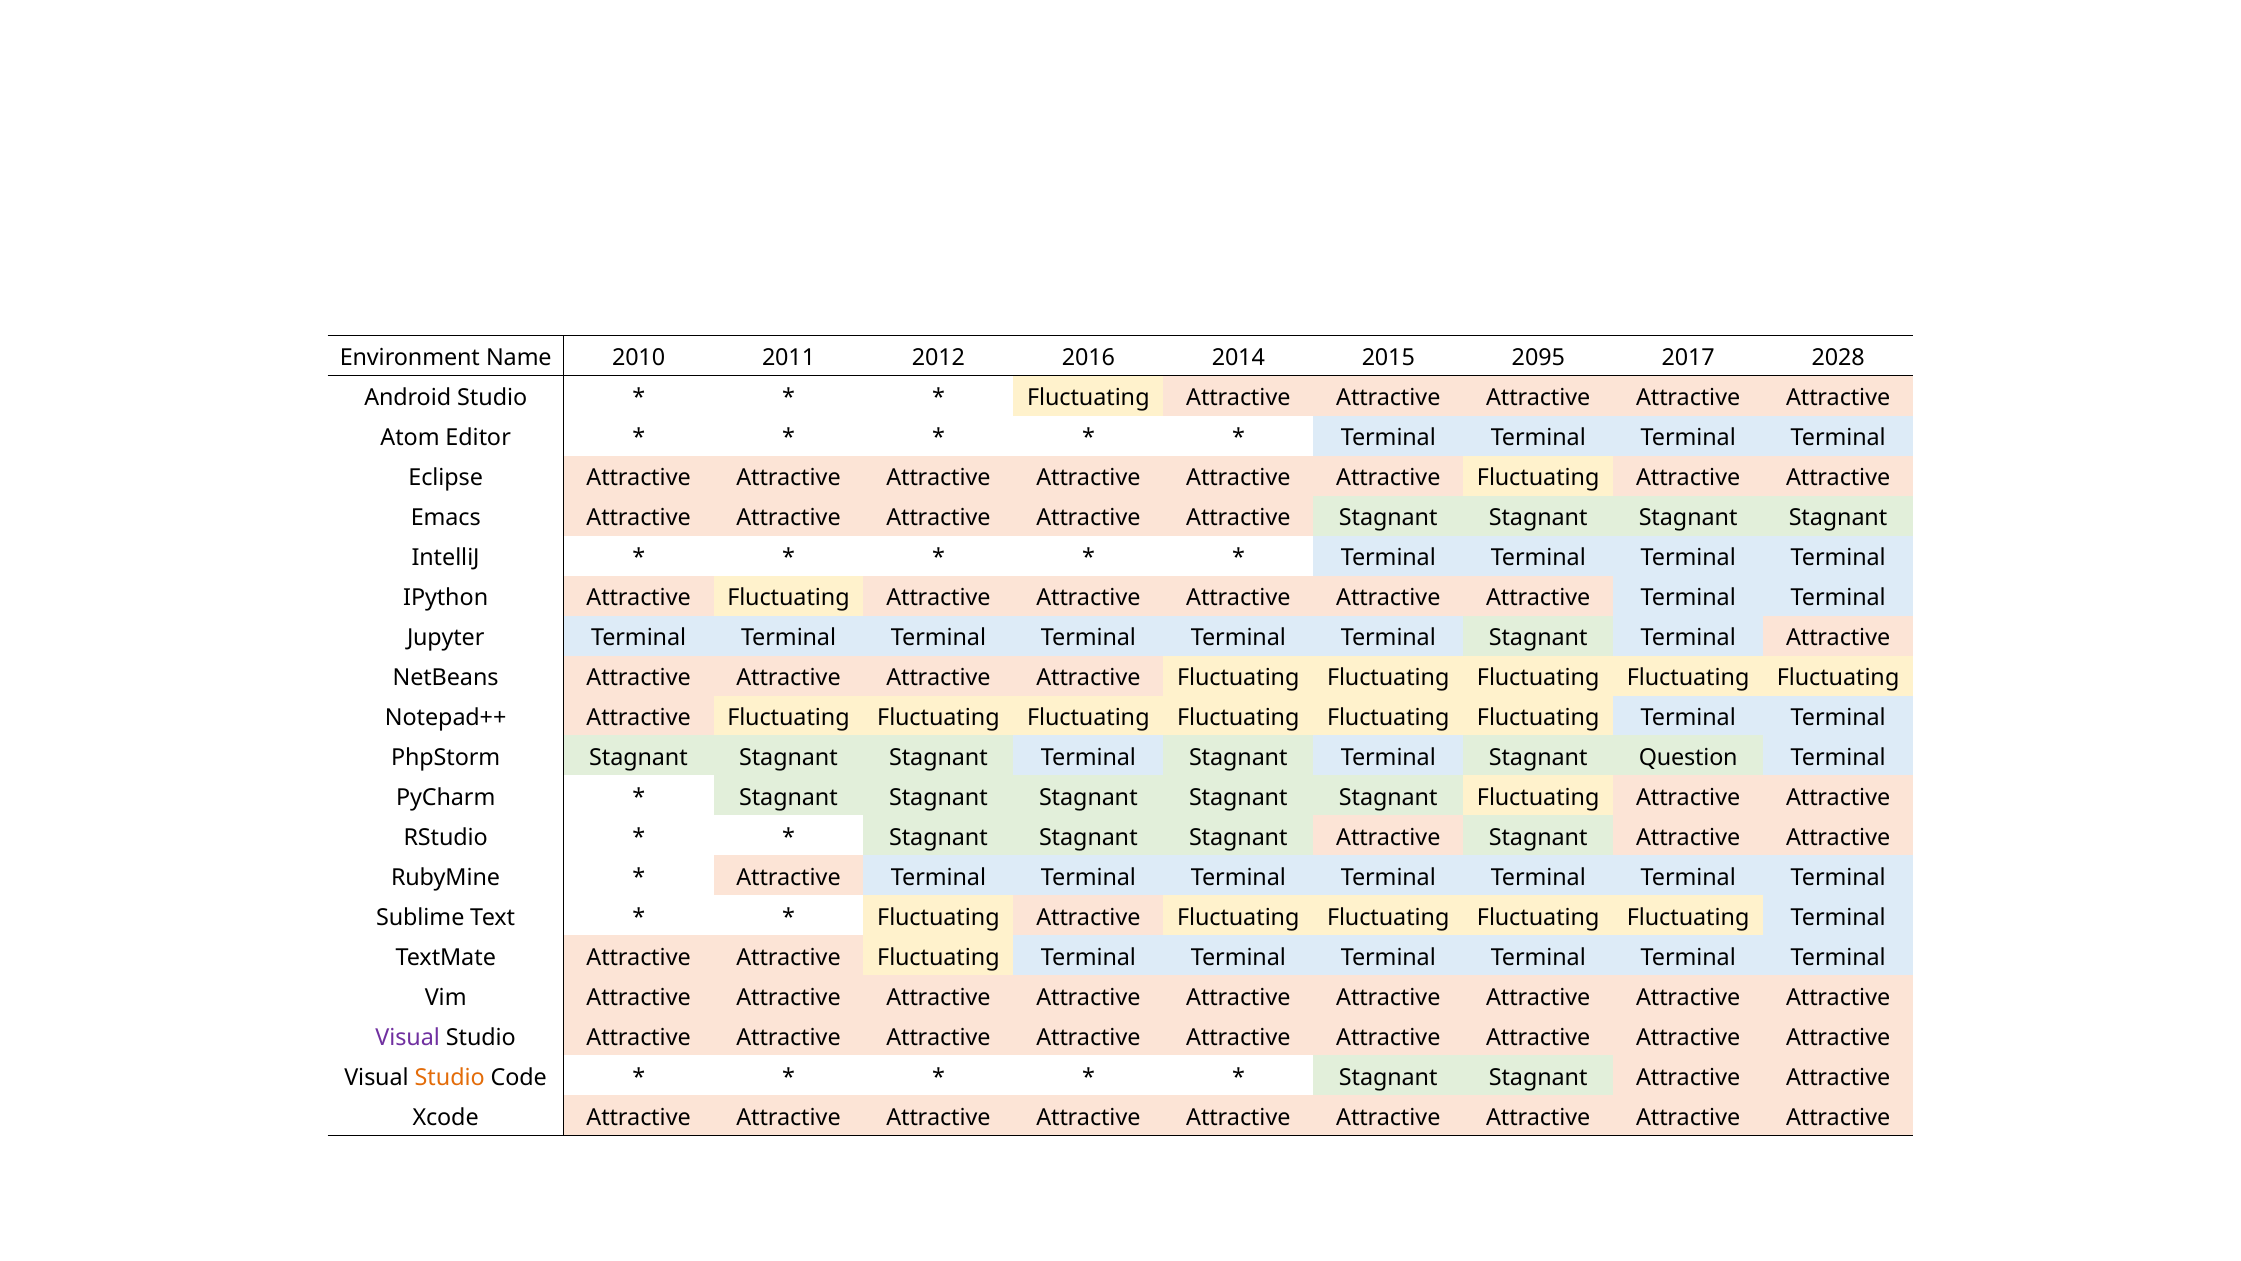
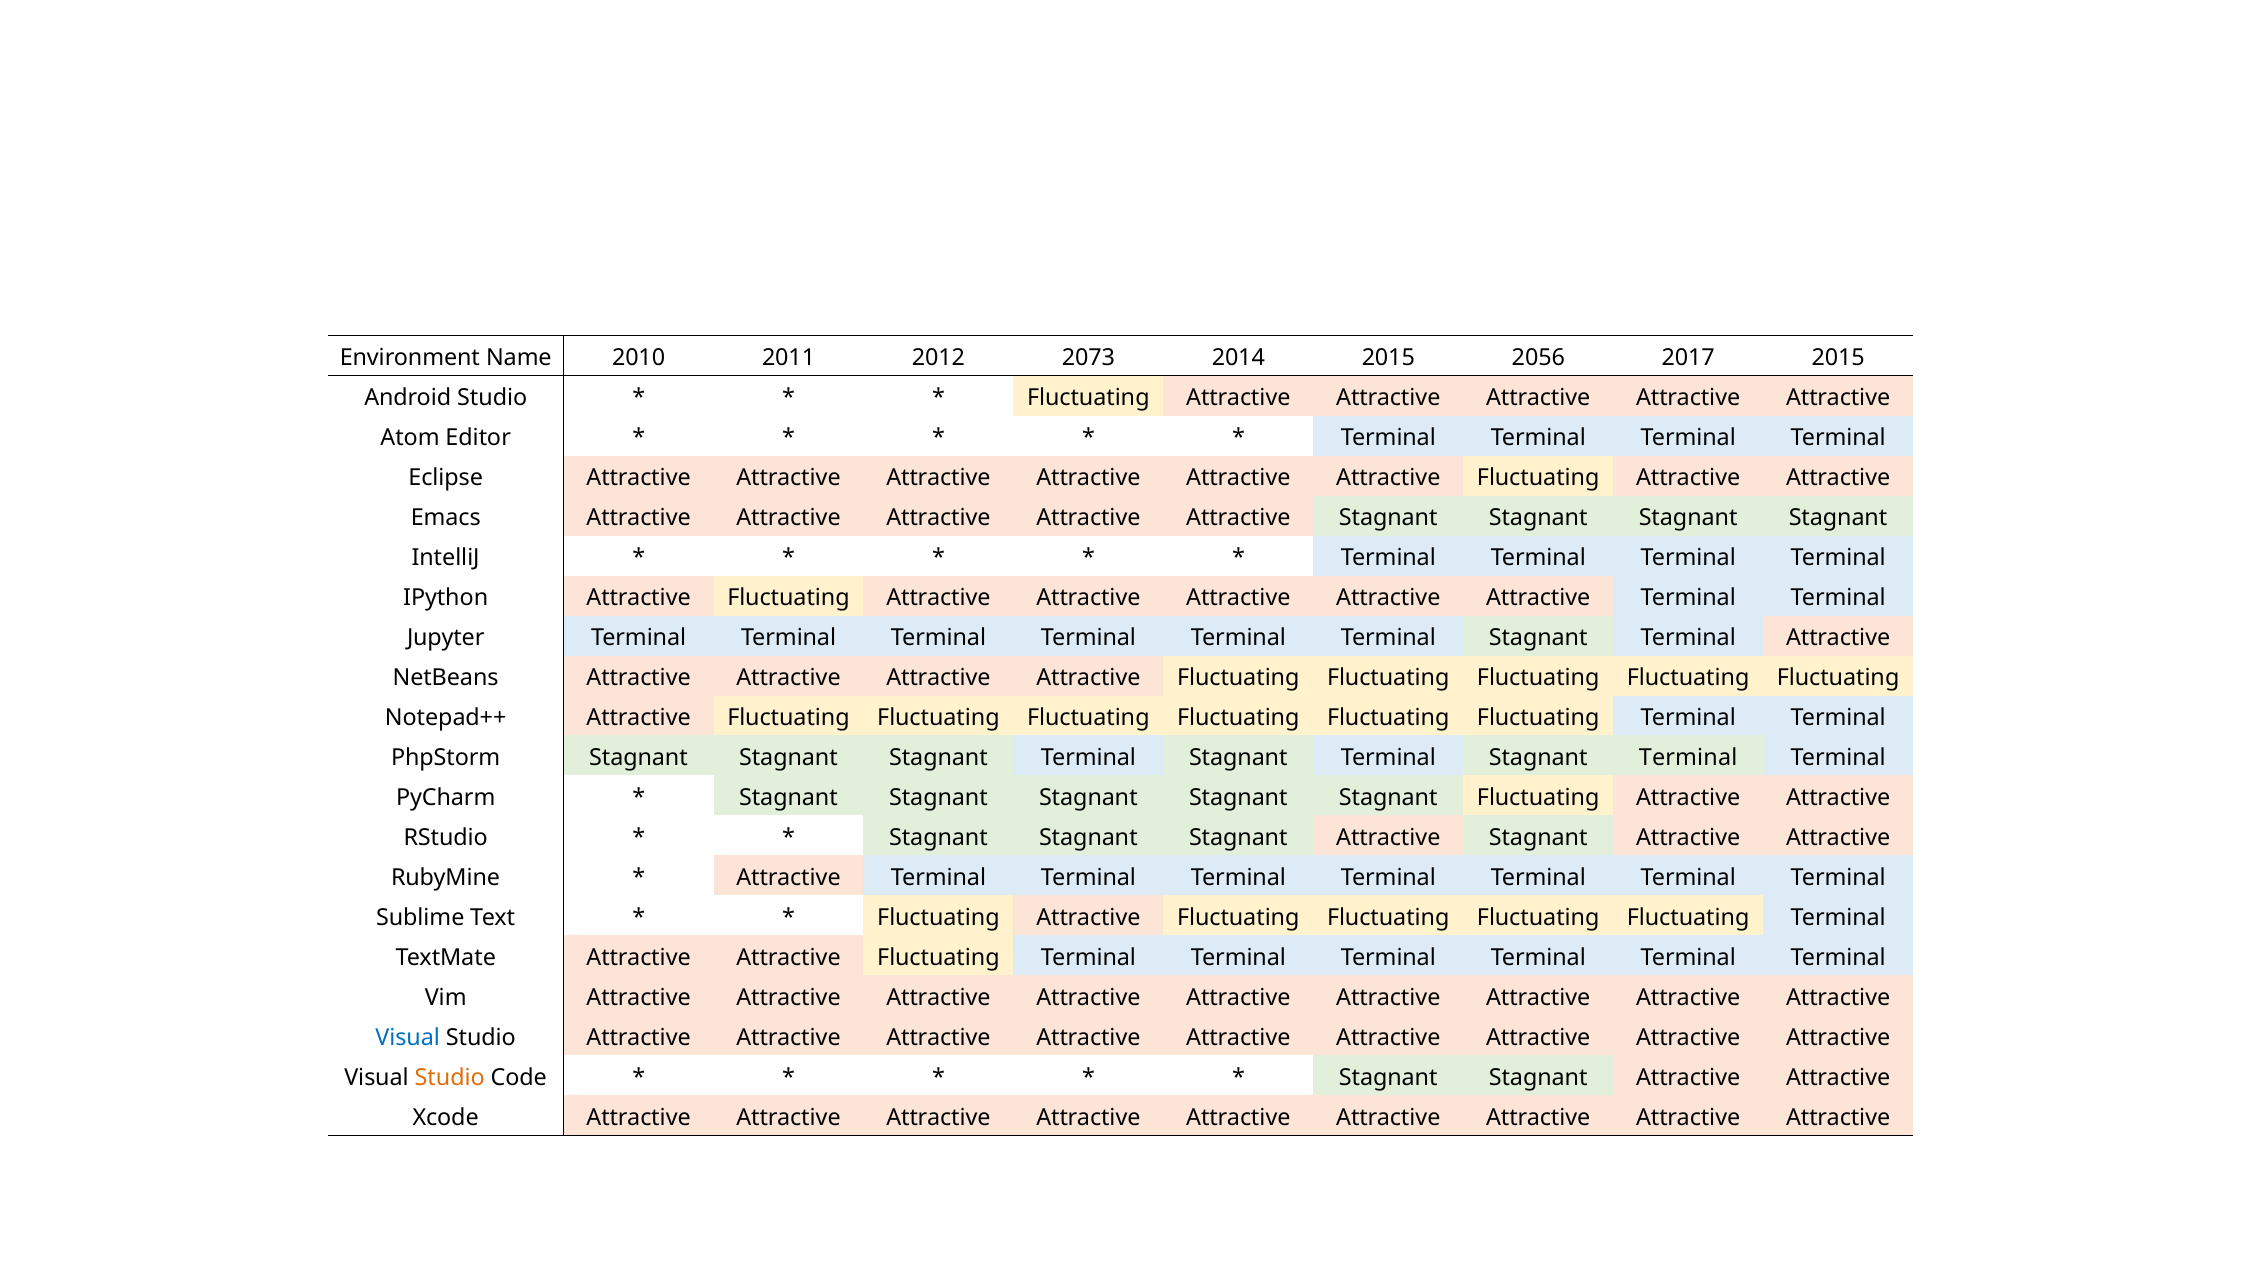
2016: 2016 -> 2073 (1089, 358)
2095: 2095 -> 2056 (1538, 358)
2017 2028: 2028 -> 2015 (1838, 358)
Question: Question -> Terminal (1688, 757)
Visual colour: purple -> blue (408, 1037)
